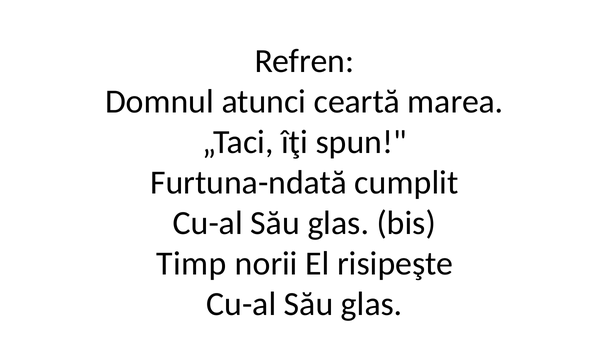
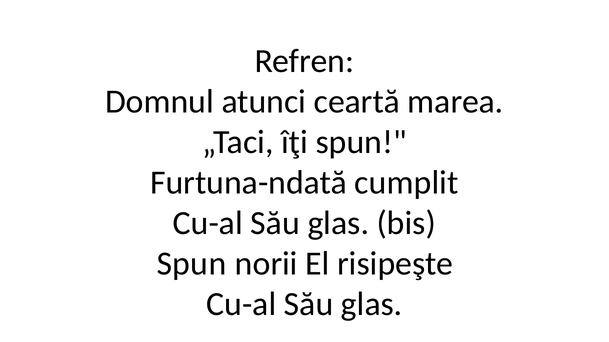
Timp: Timp -> Spun (191, 264)
